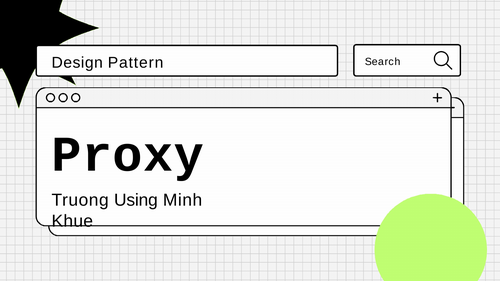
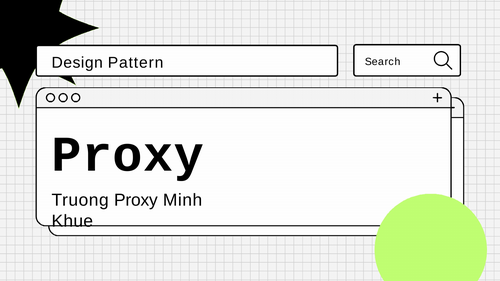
Truong Using: Using -> Proxy (136, 200)
